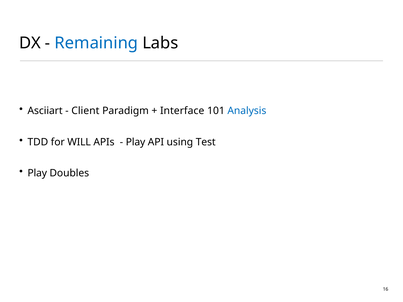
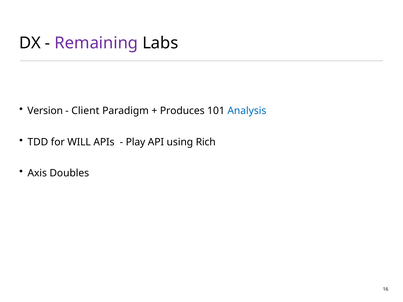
Remaining colour: blue -> purple (96, 43)
Asciiart: Asciiart -> Version (45, 111)
Interface: Interface -> Produces (182, 111)
Test: Test -> Rich (206, 142)
Play: Play -> Axis (37, 173)
